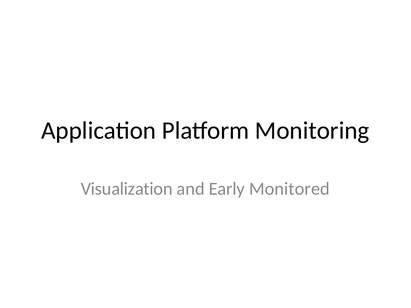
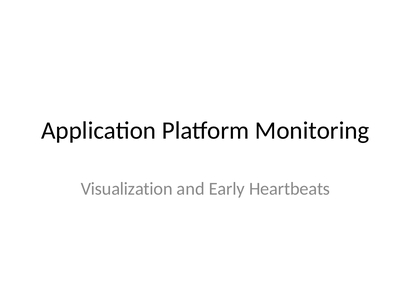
Monitored: Monitored -> Heartbeats (290, 189)
